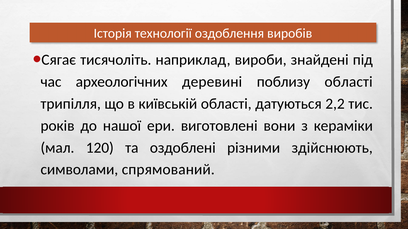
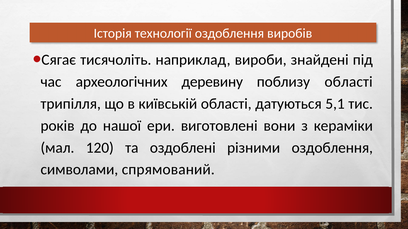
деревині: деревині -> деревину (212, 82)
2,2: 2,2 -> 5,1 (335, 104)
різними здійснюють: здійснюють -> оздоблення (332, 148)
